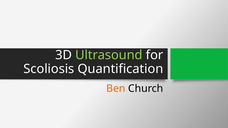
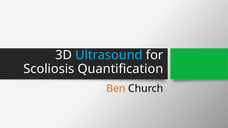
Ultrasound colour: light green -> light blue (109, 55)
